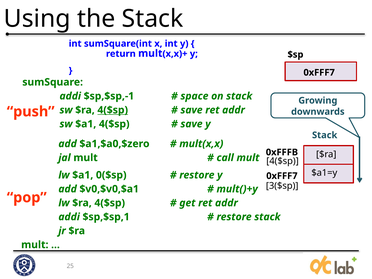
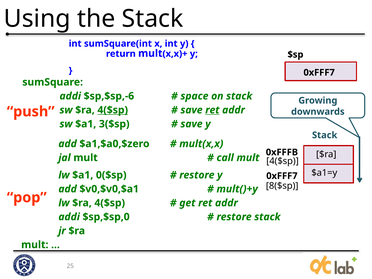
$sp,$sp,-1: $sp,$sp,-1 -> $sp,$sp,-6 (109, 96)
ret underline: none -> present (212, 110)
$a1 4($sp: 4($sp -> 3($sp (114, 124)
3($sp: 3($sp -> 8($sp (282, 186)
$sp,$sp,1: $sp,$sp,1 -> $sp,$sp,0 (106, 217)
